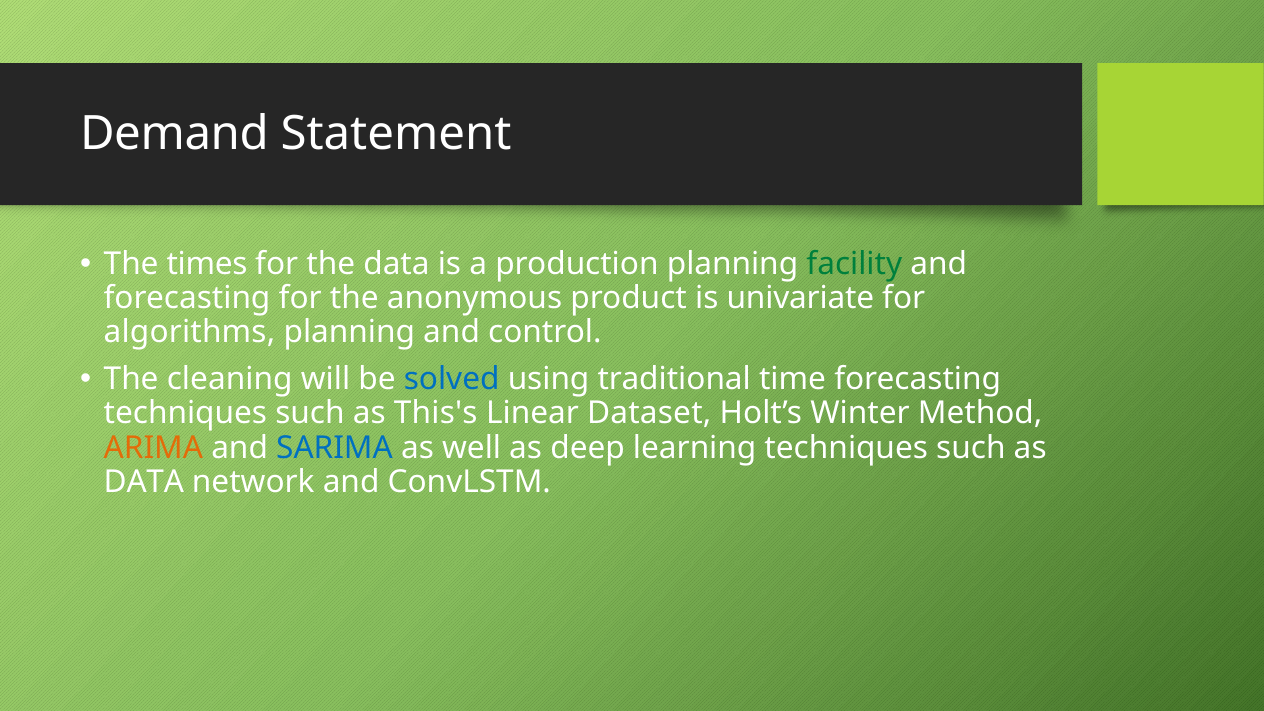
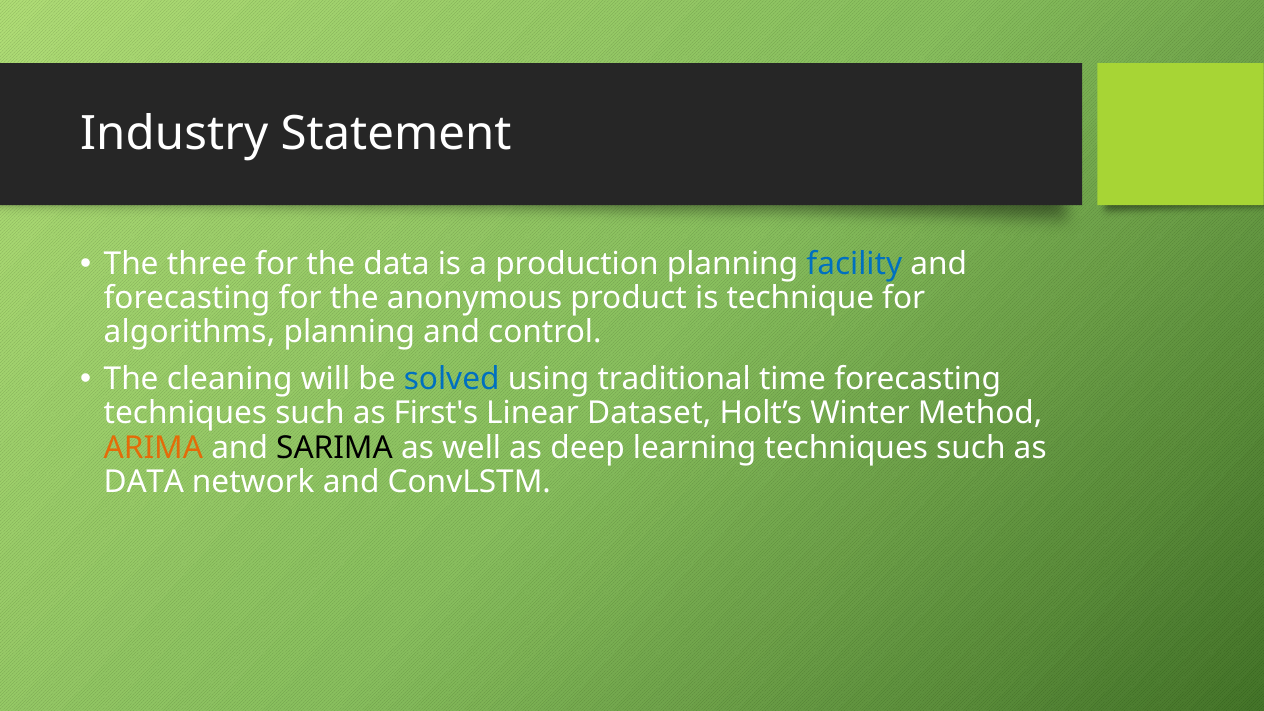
Demand: Demand -> Industry (174, 134)
times: times -> three (207, 264)
facility colour: green -> blue (854, 264)
univariate: univariate -> technique (800, 298)
This's: This's -> First's (436, 414)
SARIMA colour: blue -> black (335, 448)
